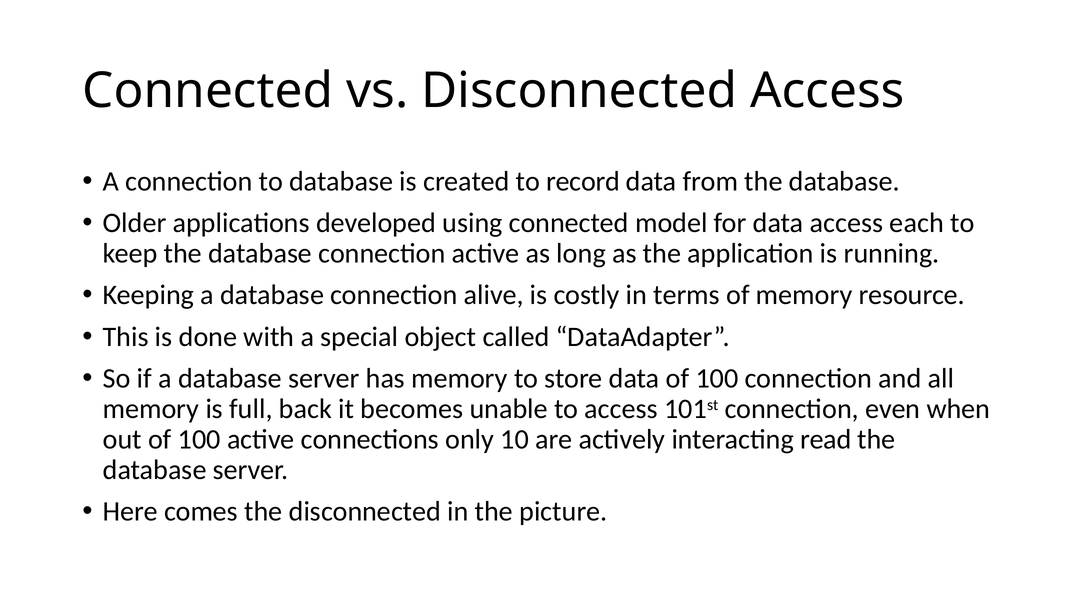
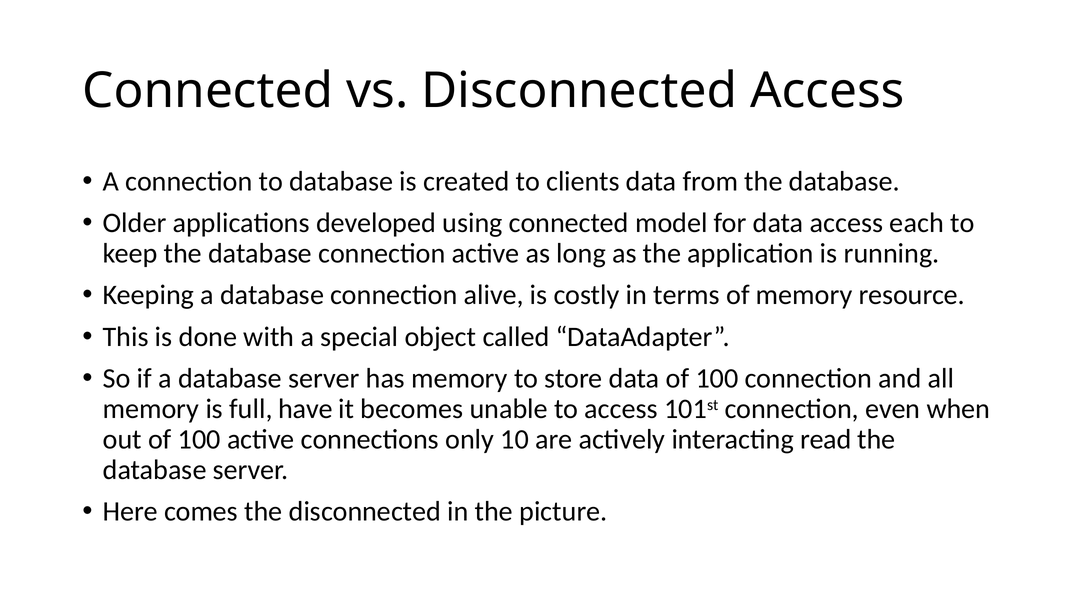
record: record -> clients (583, 181)
back: back -> have (305, 409)
